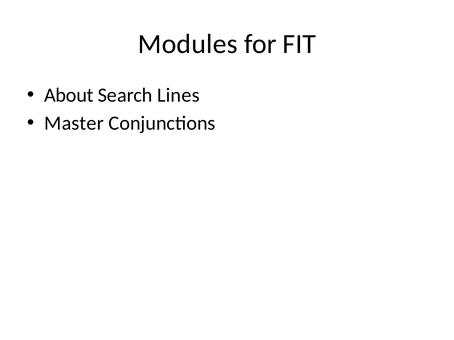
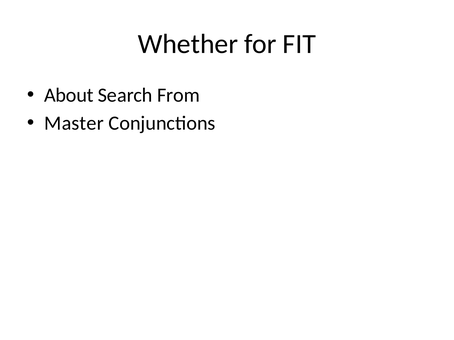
Modules: Modules -> Whether (188, 44)
Lines: Lines -> From (179, 95)
